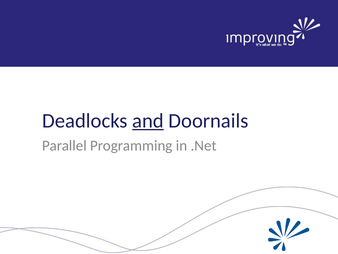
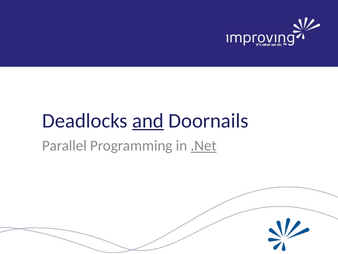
.Net underline: none -> present (204, 145)
